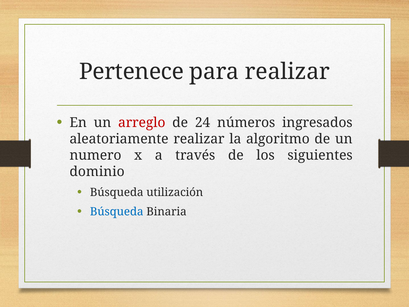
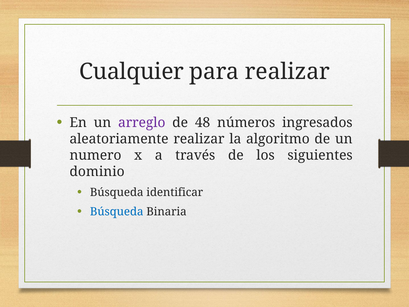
Pertenece: Pertenece -> Cualquier (132, 72)
arreglo colour: red -> purple (142, 123)
24: 24 -> 48 (203, 123)
utilización: utilización -> identificar (175, 192)
